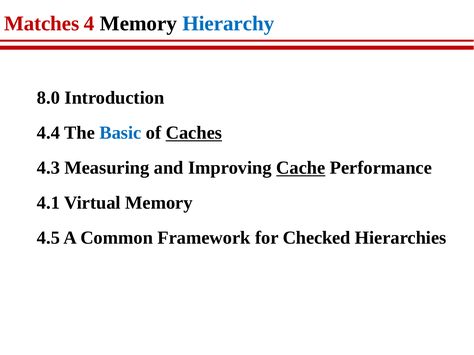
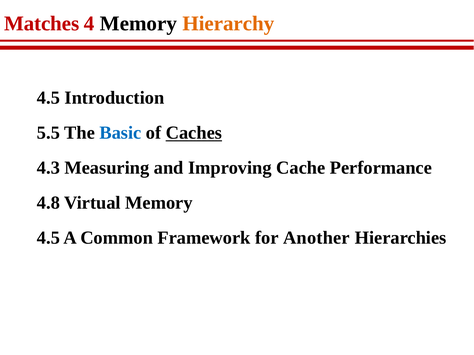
Hierarchy colour: blue -> orange (228, 24)
8.0: 8.0 -> 4.5 (48, 98)
4.4: 4.4 -> 5.5 (48, 133)
Cache underline: present -> none (301, 168)
4.1: 4.1 -> 4.8 (48, 203)
Checked: Checked -> Another (316, 238)
